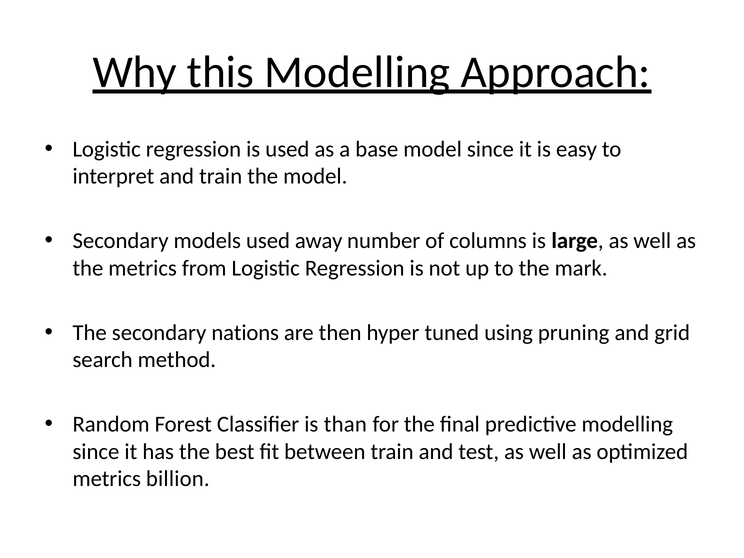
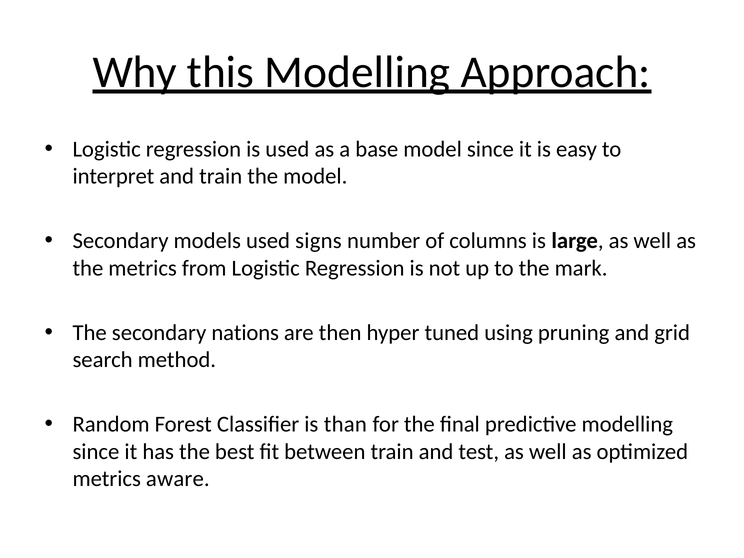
away: away -> signs (318, 241)
billion: billion -> aware (178, 479)
